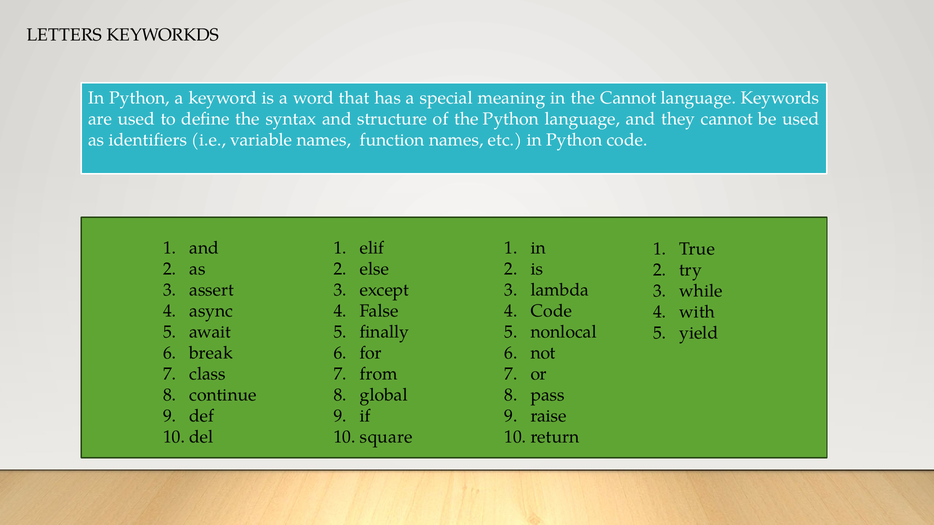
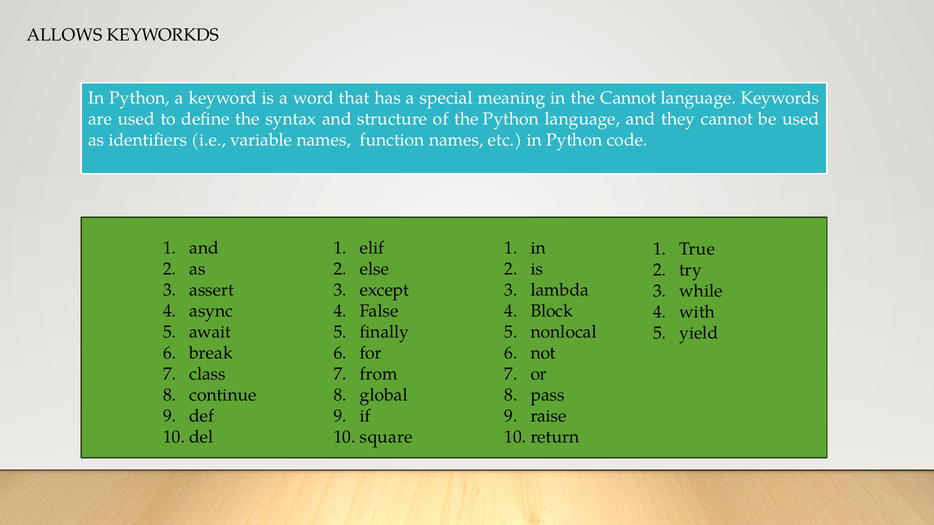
LETTERS: LETTERS -> ALLOWS (64, 35)
Code: Code -> Block (552, 311)
